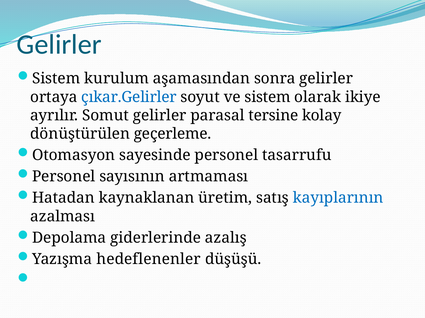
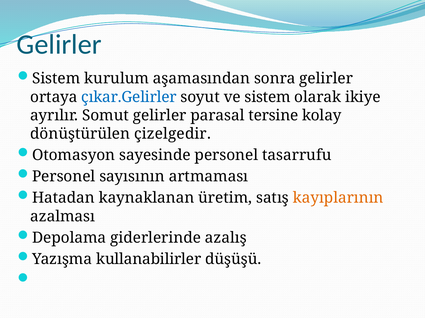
geçerleme: geçerleme -> çizelgedir (173, 134)
kayıplarının colour: blue -> orange (338, 198)
hedeflenenler: hedeflenenler -> kullanabilirler (149, 260)
